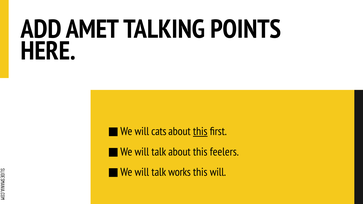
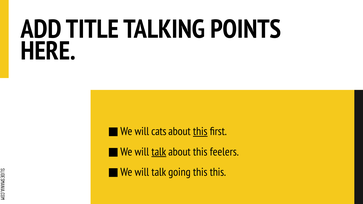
AMET: AMET -> TITLE (92, 29)
talk underline: none -> present (159, 152)
works: works -> going (179, 172)
this will: will -> this (218, 172)
